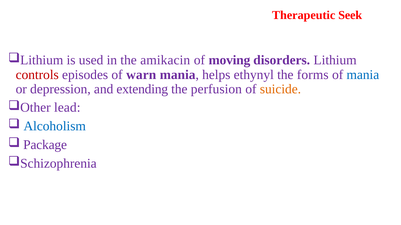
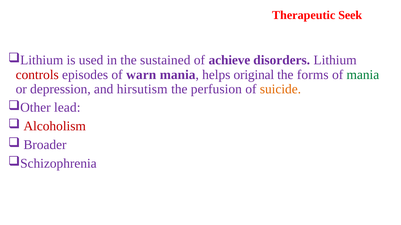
amikacin: amikacin -> sustained (165, 60)
moving: moving -> achieve (229, 60)
ethynyl: ethynyl -> original (254, 75)
mania colour: blue -> green (363, 75)
extending: extending -> hirsutism (142, 89)
Alcoholism colour: blue -> red (55, 126)
Package: Package -> Broader (45, 145)
